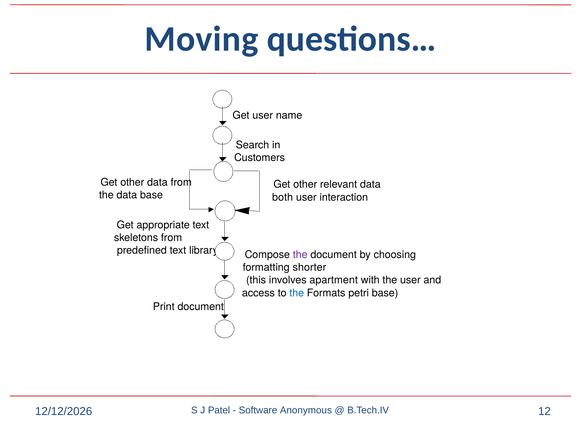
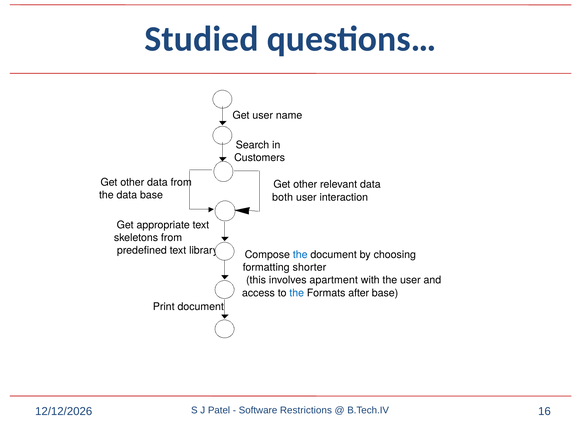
Moving: Moving -> Studied (202, 39)
the colour: purple -> blue (300, 254)
petri: petri -> after (359, 293)
Anonymous: Anonymous -> Restrictions (306, 410)
12: 12 -> 16 (544, 411)
